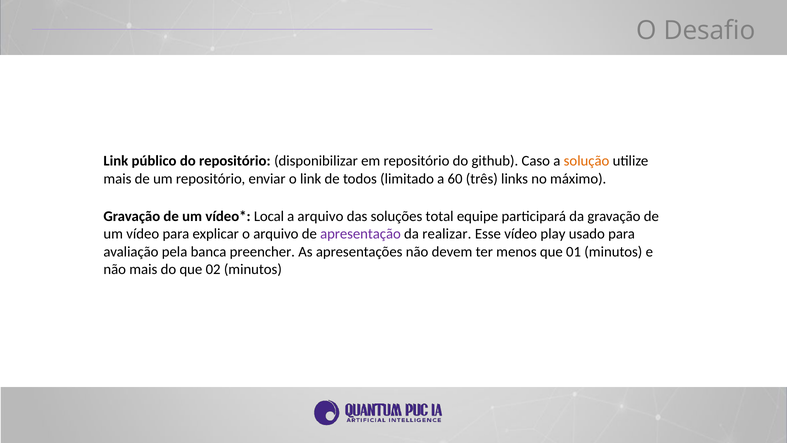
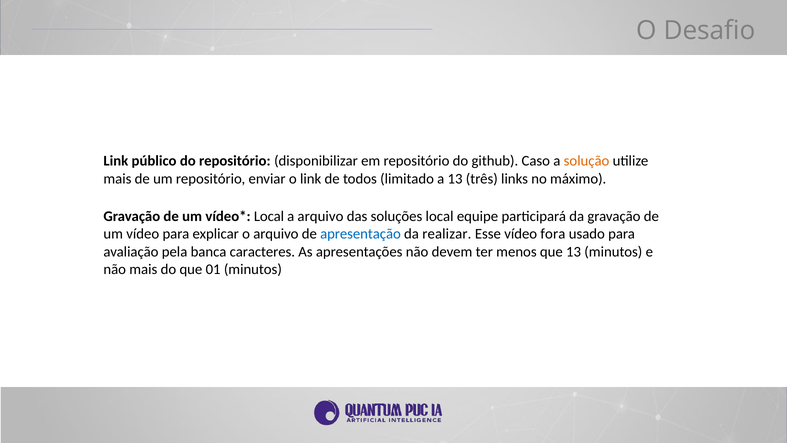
a 60: 60 -> 13 (455, 179)
soluções total: total -> local (440, 216)
apresentação colour: purple -> blue (360, 234)
play: play -> fora (553, 234)
preencher: preencher -> caracteres (262, 252)
que 01: 01 -> 13 (574, 252)
02: 02 -> 01 (213, 269)
